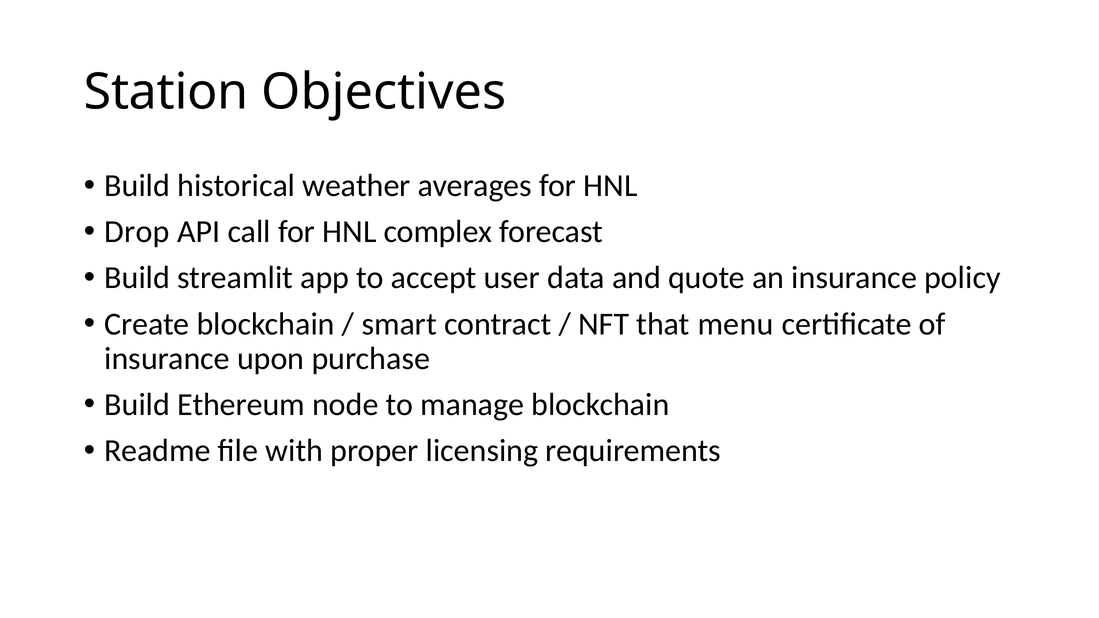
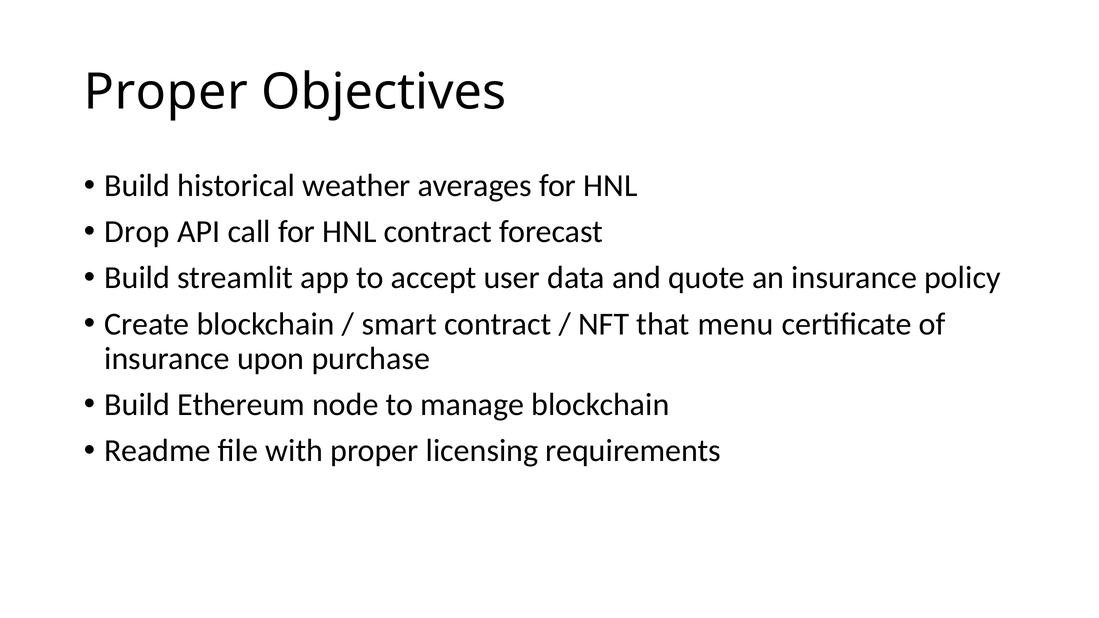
Station: Station -> Proper (166, 92)
HNL complex: complex -> contract (438, 232)
